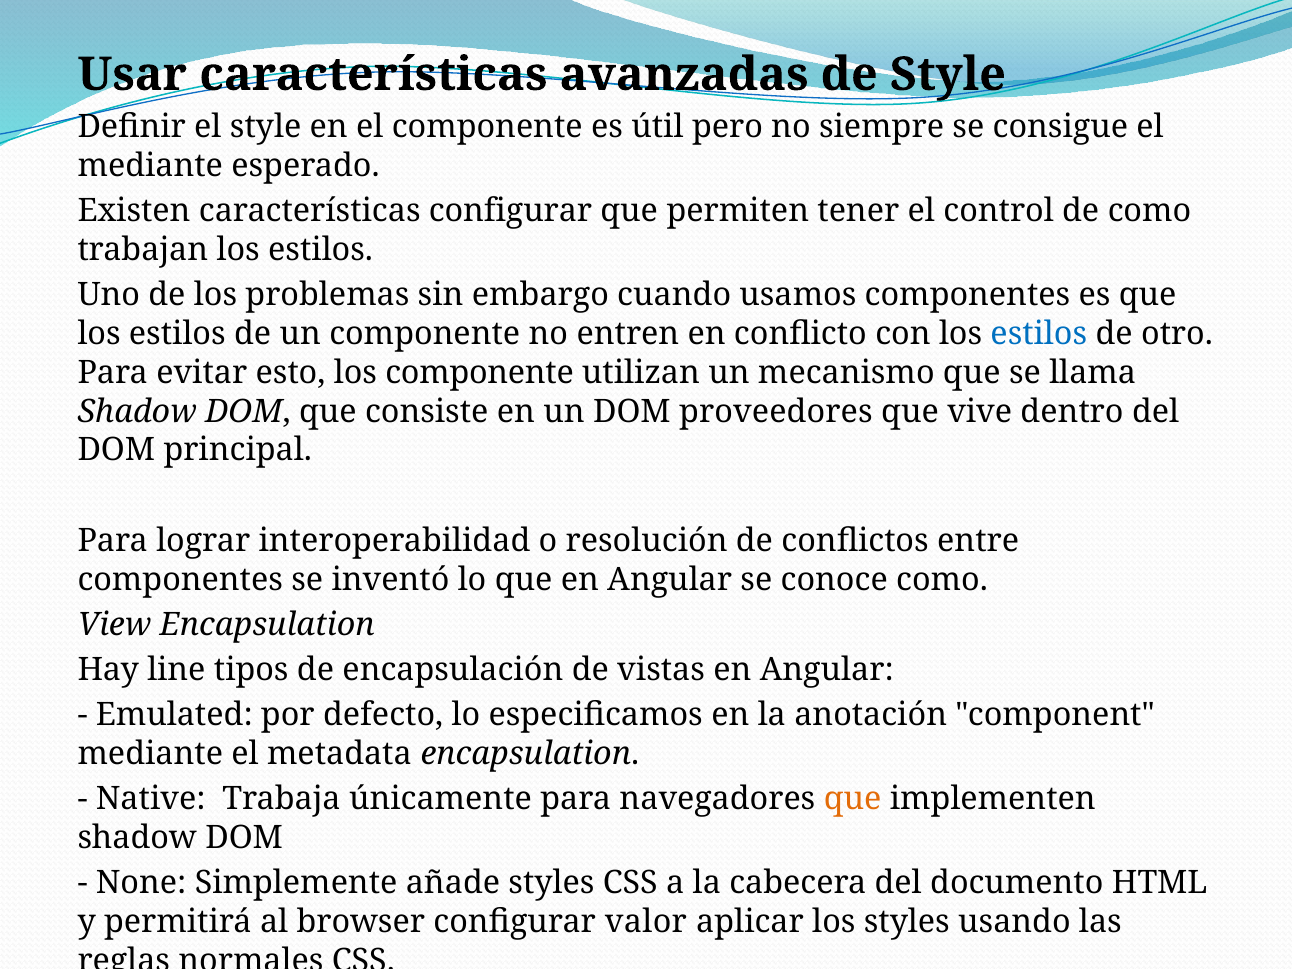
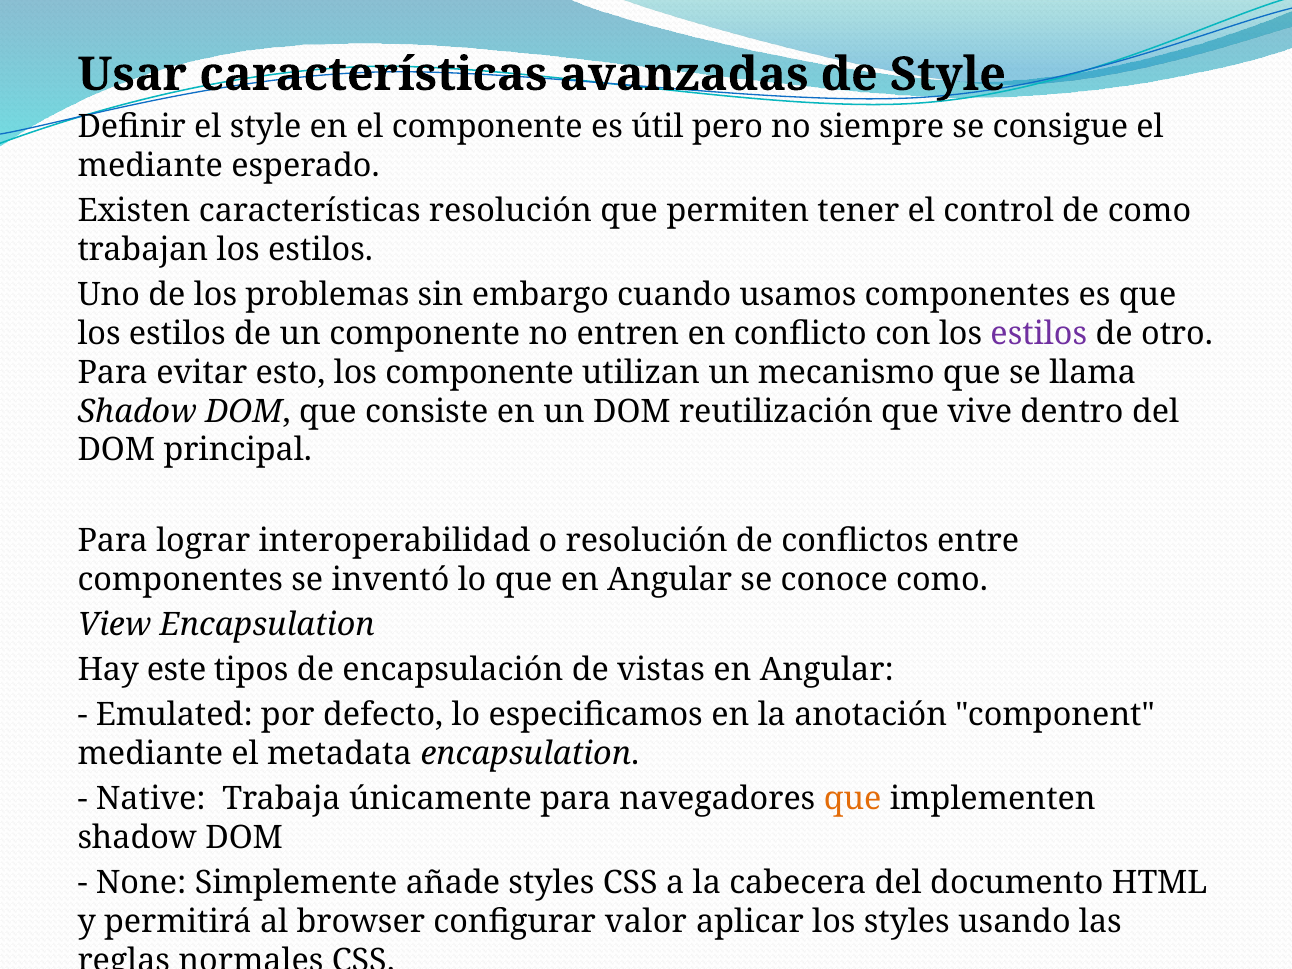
características configurar: configurar -> resolución (510, 211)
estilos colour: blue -> purple (1039, 334)
proveedores: proveedores -> reutilización (776, 412)
line: line -> este (177, 670)
